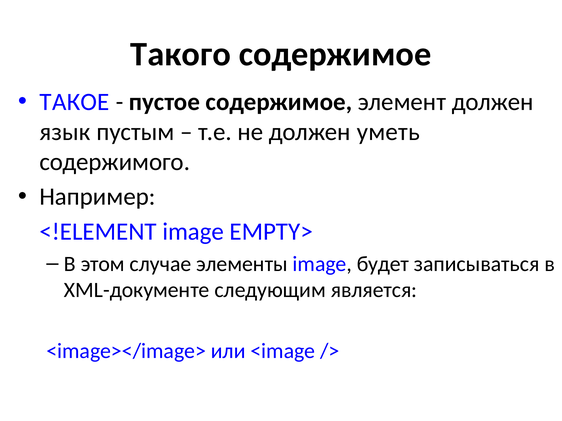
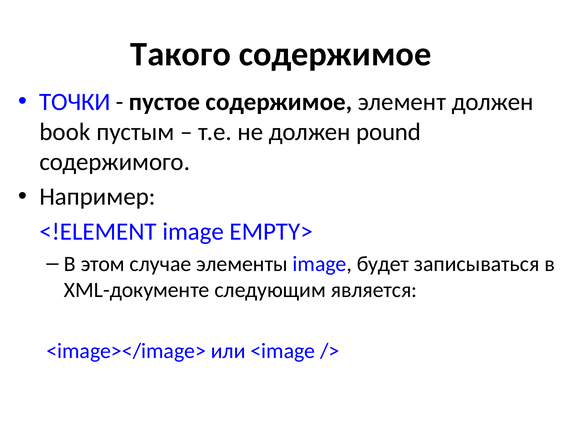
ТАКОЕ: ТАКОЕ -> ТОЧКИ (75, 102)
язык: язык -> book (65, 132)
уметь: уметь -> pound (389, 132)
